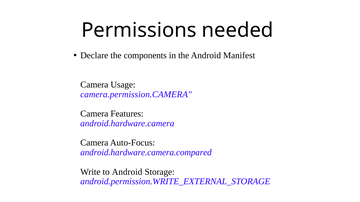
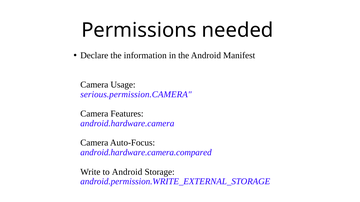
components: components -> information (145, 56)
camera.permission.CAMERA: camera.permission.CAMERA -> serious.permission.CAMERA (136, 95)
